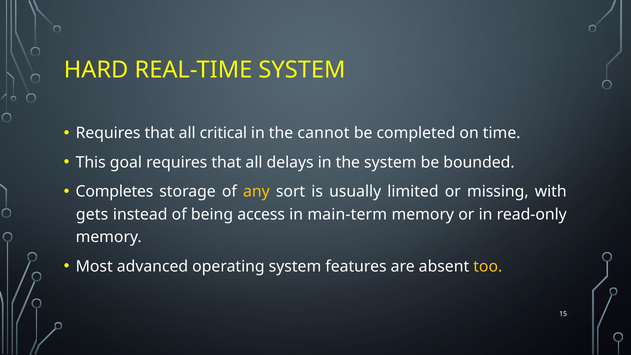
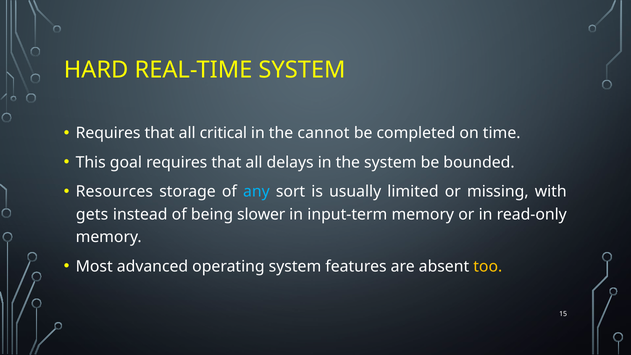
Completes: Completes -> Resources (114, 192)
any colour: yellow -> light blue (256, 192)
access: access -> slower (261, 214)
main-term: main-term -> input-term (347, 214)
